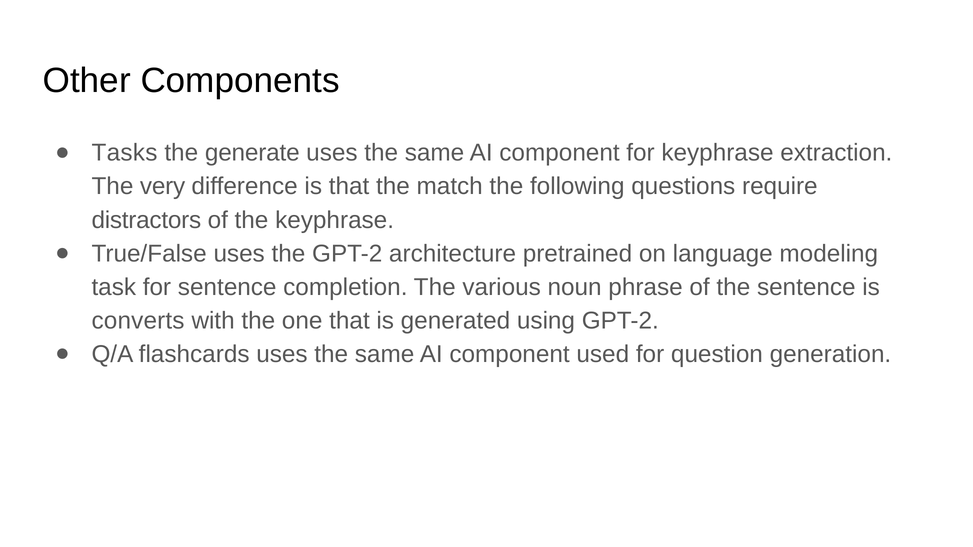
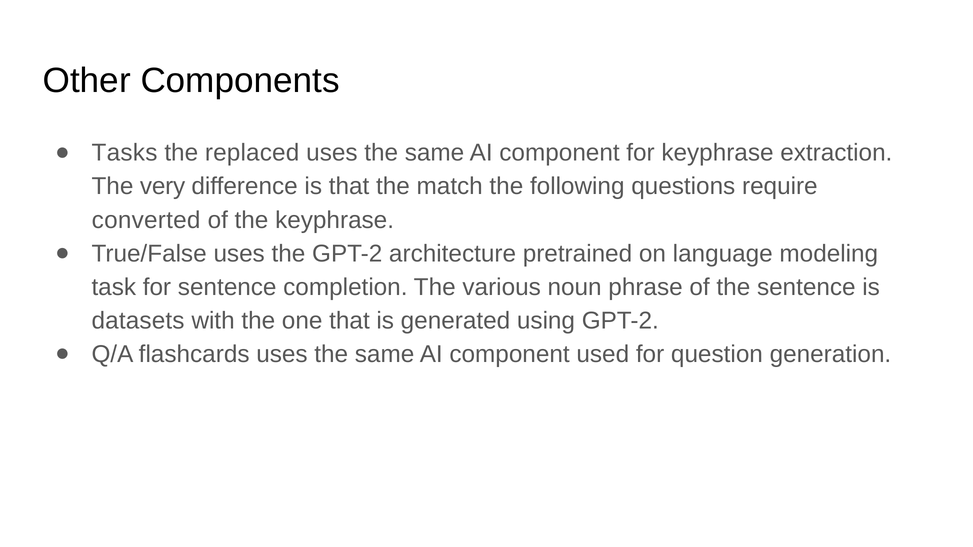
generate: generate -> replaced (252, 153)
distractors: distractors -> converted (146, 220)
converts: converts -> datasets (138, 321)
